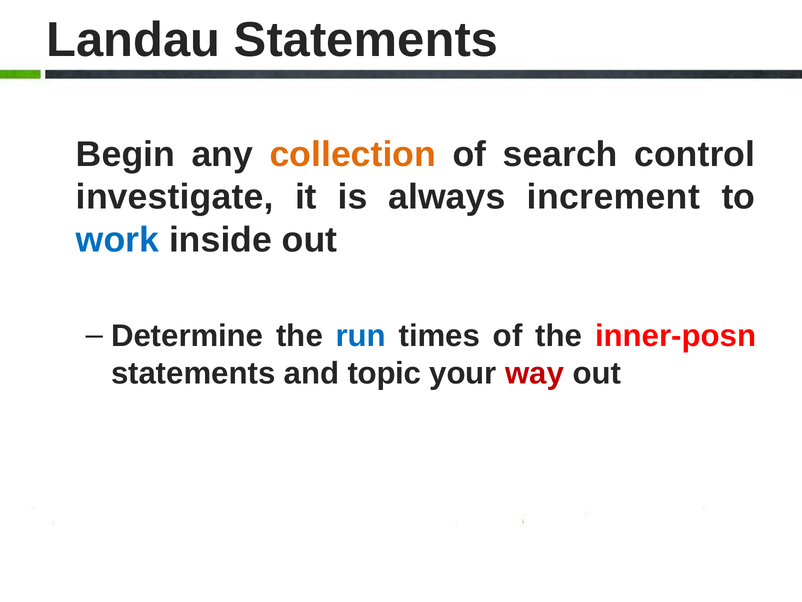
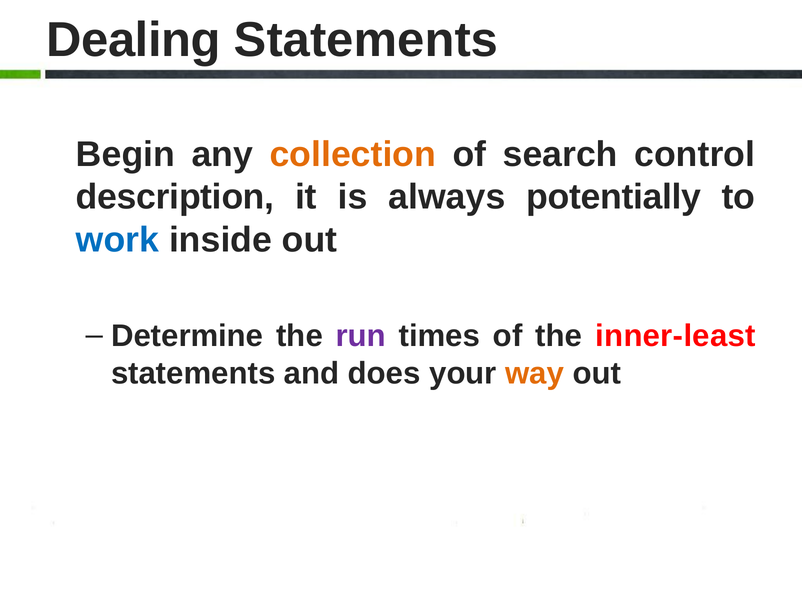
Landau: Landau -> Dealing (134, 40)
investigate: investigate -> description (175, 197)
increment: increment -> potentially (614, 197)
run colour: blue -> purple (361, 336)
inner-posn: inner-posn -> inner-least (676, 336)
topic: topic -> does (384, 373)
way colour: red -> orange (535, 373)
